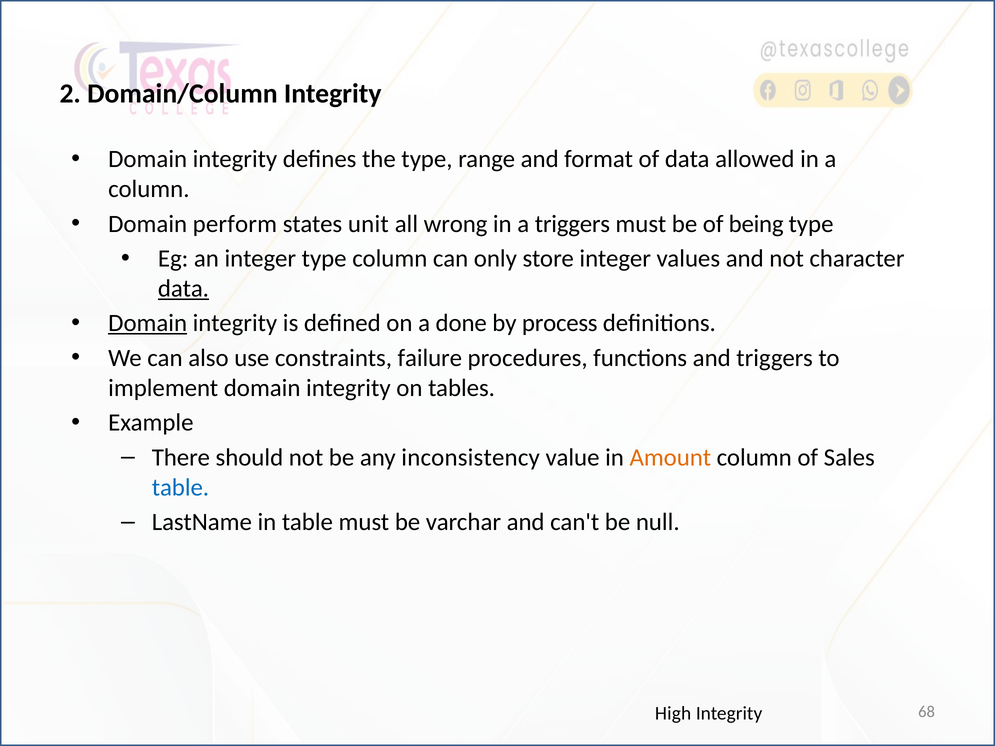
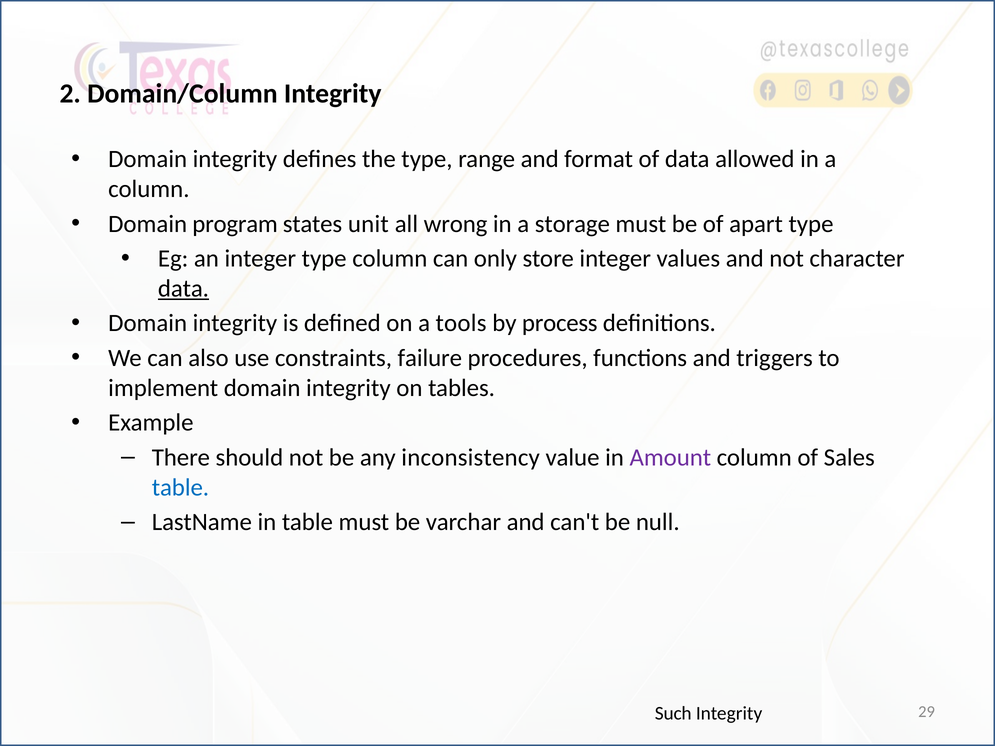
perform: perform -> program (235, 224)
a triggers: triggers -> storage (572, 224)
being: being -> apart (756, 224)
Domain underline: present -> none (148, 323)
done: done -> tools (461, 323)
Amount colour: orange -> purple (670, 458)
High: High -> Such (673, 714)
68: 68 -> 29 (927, 712)
